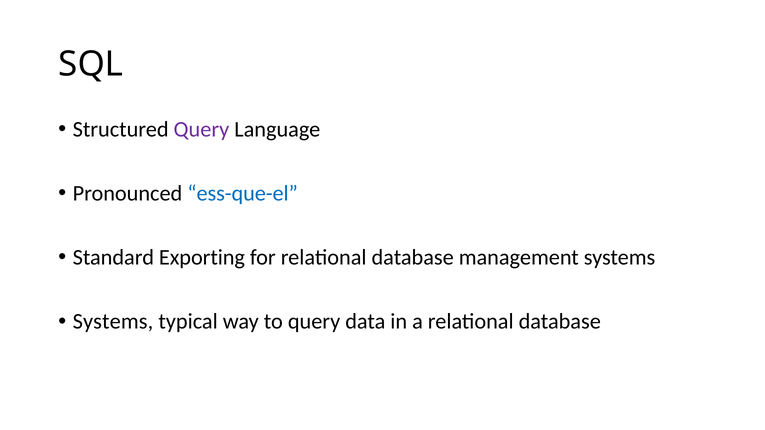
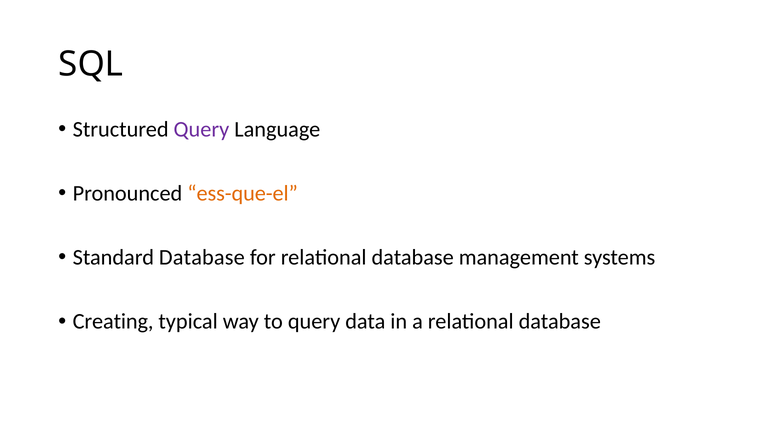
ess-que-el colour: blue -> orange (243, 193)
Standard Exporting: Exporting -> Database (202, 258)
Systems: Systems -> Creating (113, 322)
